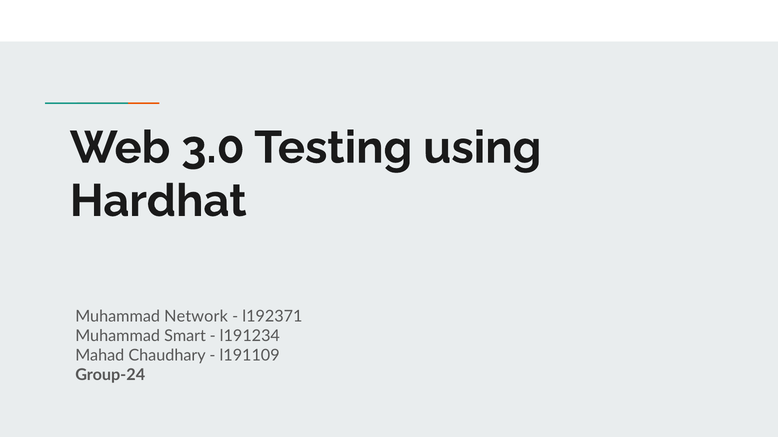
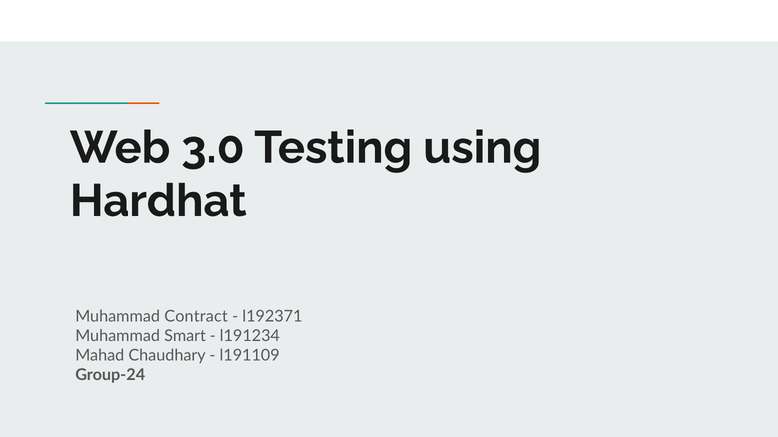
Network: Network -> Contract (196, 317)
